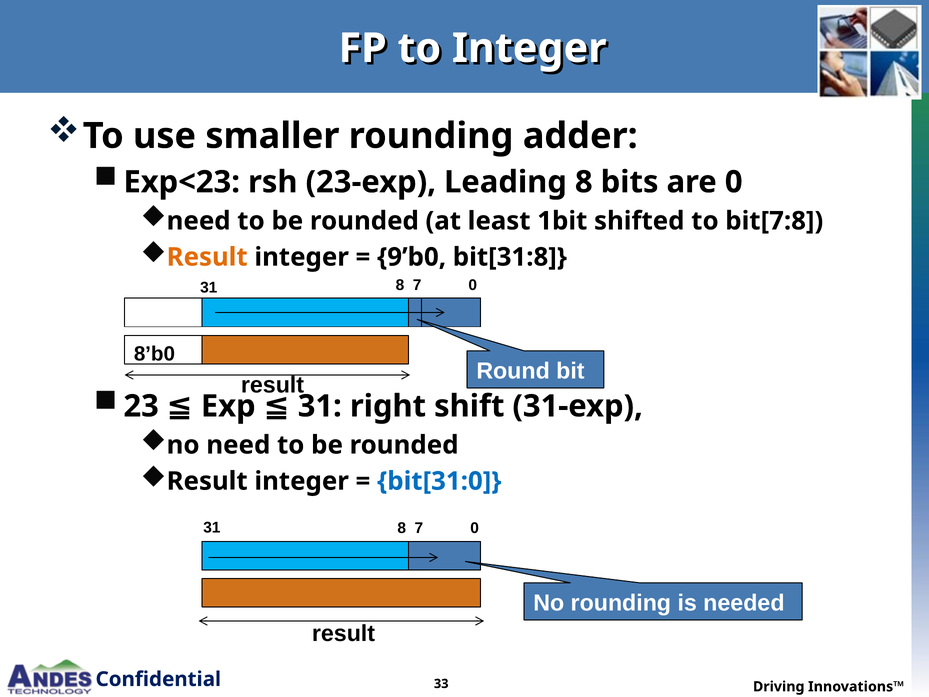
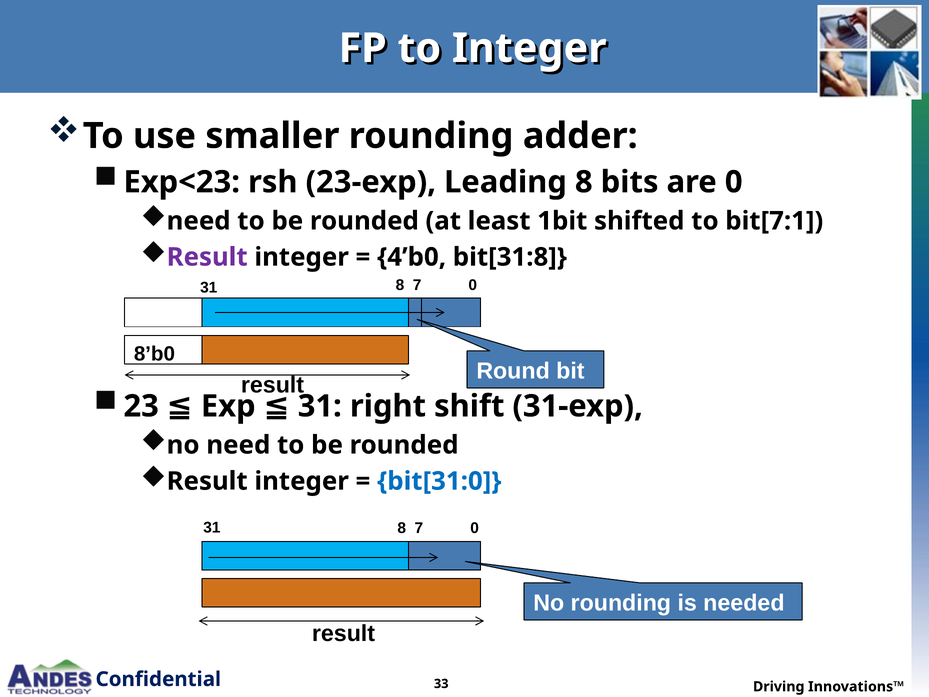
bit[7:8: bit[7:8 -> bit[7:1 (774, 221)
Result colour: orange -> purple (207, 257)
9’b0: 9’b0 -> 4’b0 (412, 257)
